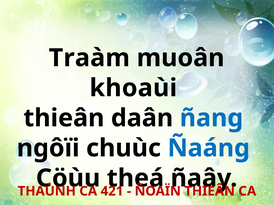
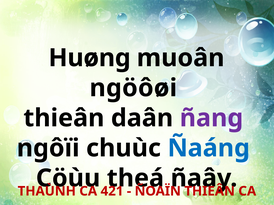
Traàm: Traàm -> Huøng (90, 58)
khoaùi: khoaùi -> ngöôøi (133, 88)
ñang colour: blue -> purple (211, 118)
